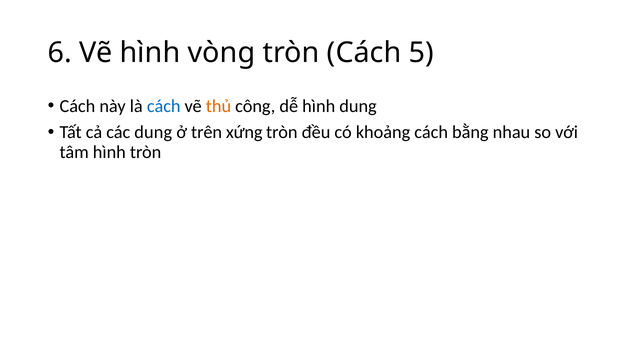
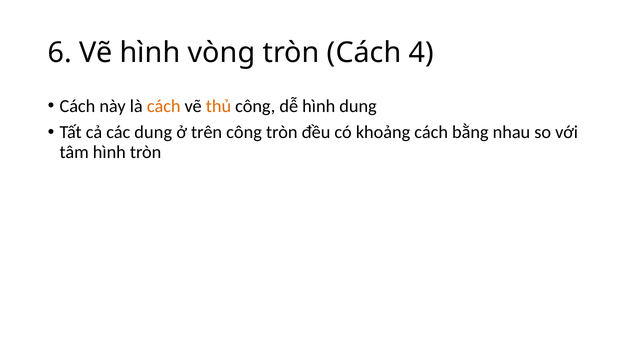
5: 5 -> 4 (421, 53)
cách colour: blue -> orange (164, 106)
trên xứng: xứng -> công (244, 132)
